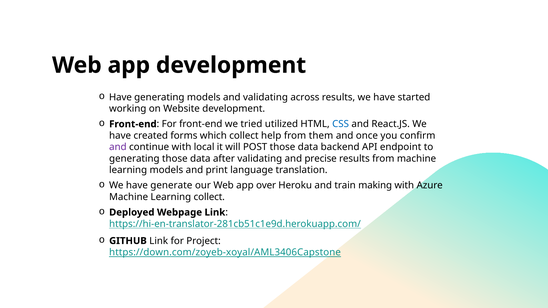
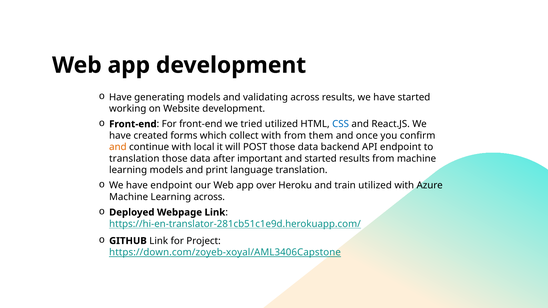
collect help: help -> with (271, 136)
and colour: purple -> orange (118, 147)
generating: generating -> translation (134, 159)
after validating: validating -> important (260, 159)
and precise: precise -> started (321, 159)
have generate: generate -> endpoint (171, 186)
train making: making -> utilized (375, 186)
Learning collect: collect -> across (209, 197)
